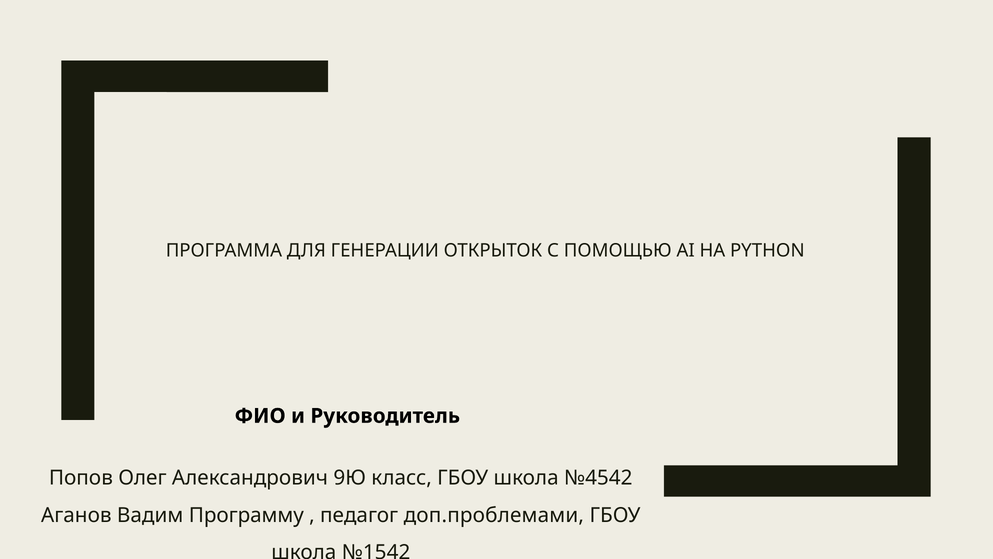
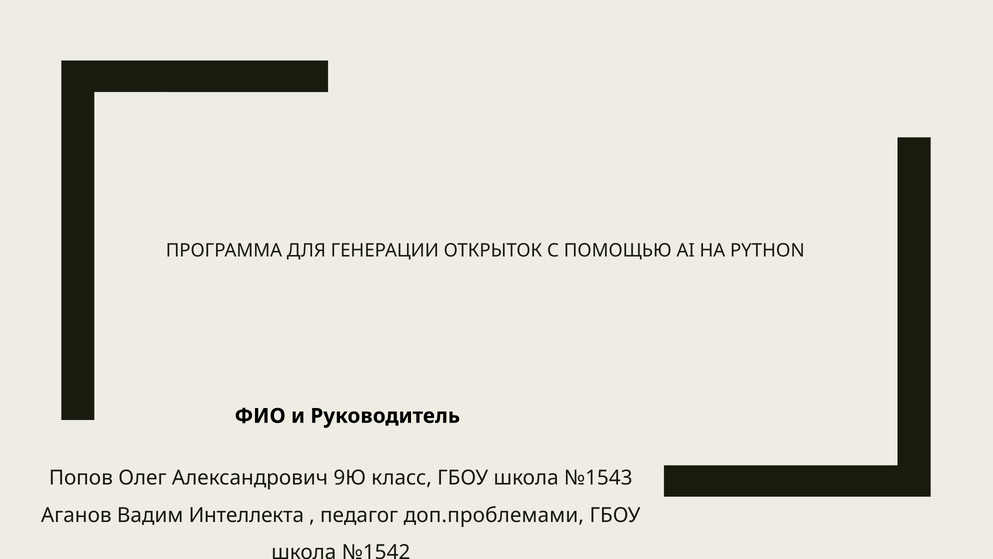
№4542: №4542 -> №1543 (598, 478)
Программу: Программу -> Интеллекта (246, 515)
